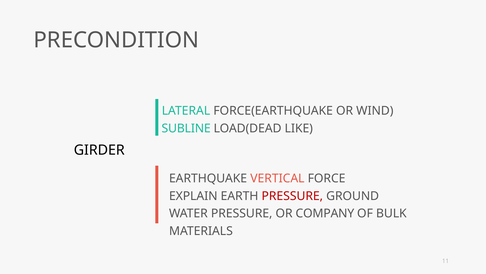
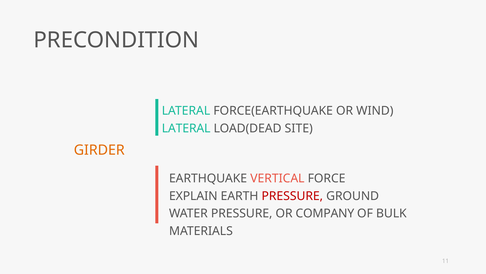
SUBLINE: SUBLINE -> LATERAL (186, 128)
LIKE: LIKE -> SITE (299, 128)
GIRDER colour: black -> orange (99, 150)
